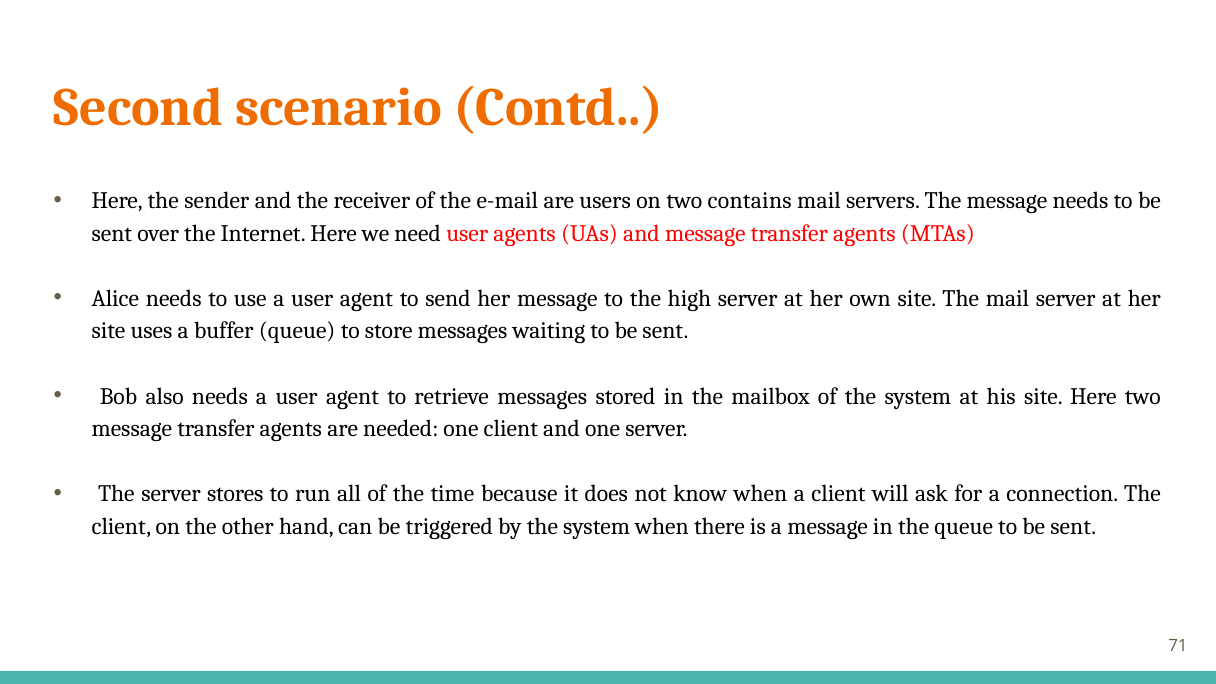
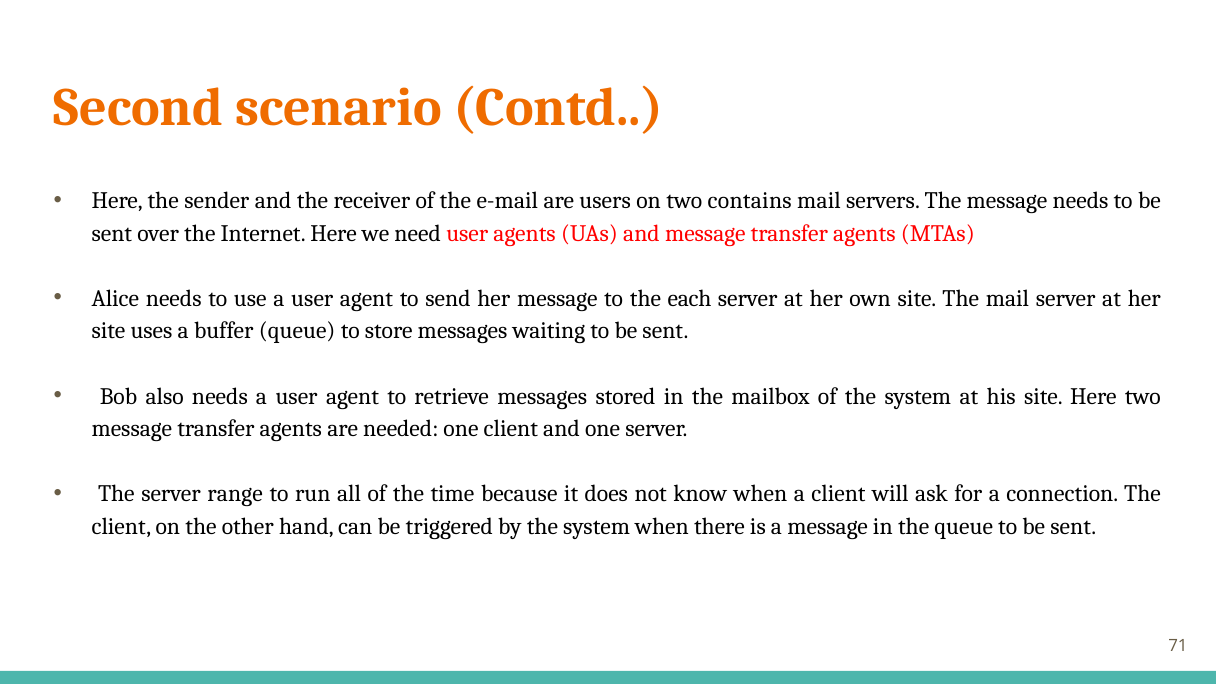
high: high -> each (690, 298)
stores: stores -> range (235, 494)
